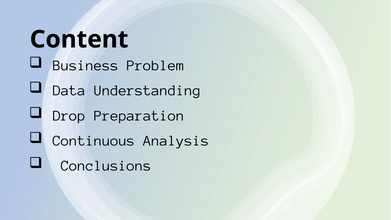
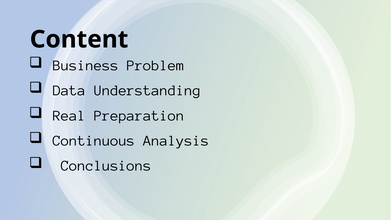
Drop: Drop -> Real (69, 115)
